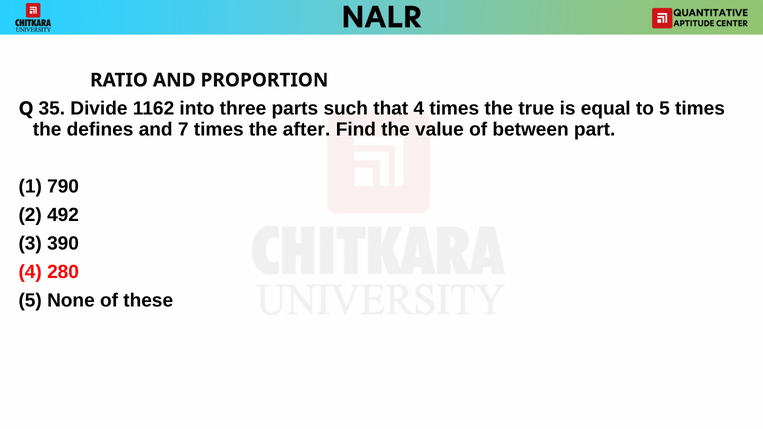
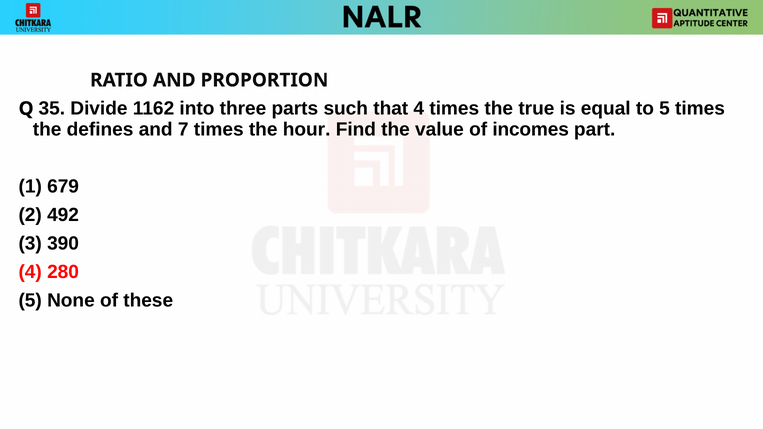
after: after -> hour (307, 129)
between: between -> incomes (531, 129)
790: 790 -> 679 (63, 186)
